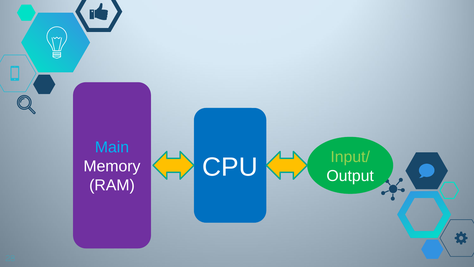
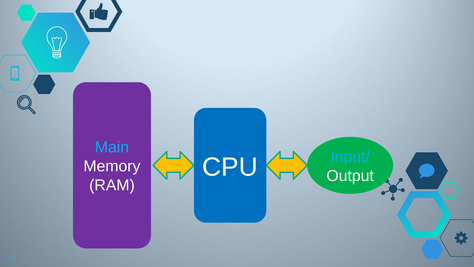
Input/ colour: light green -> light blue (350, 157)
